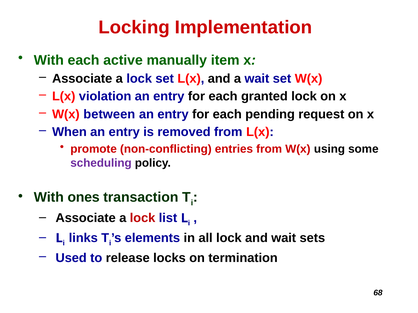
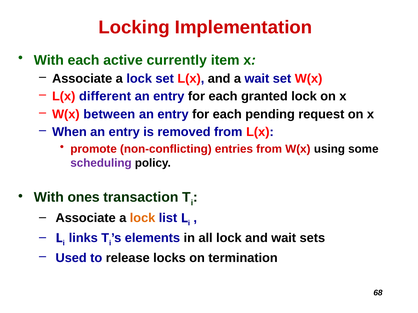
manually: manually -> currently (177, 60)
violation: violation -> different (105, 97)
lock colour: red -> orange (143, 218)
